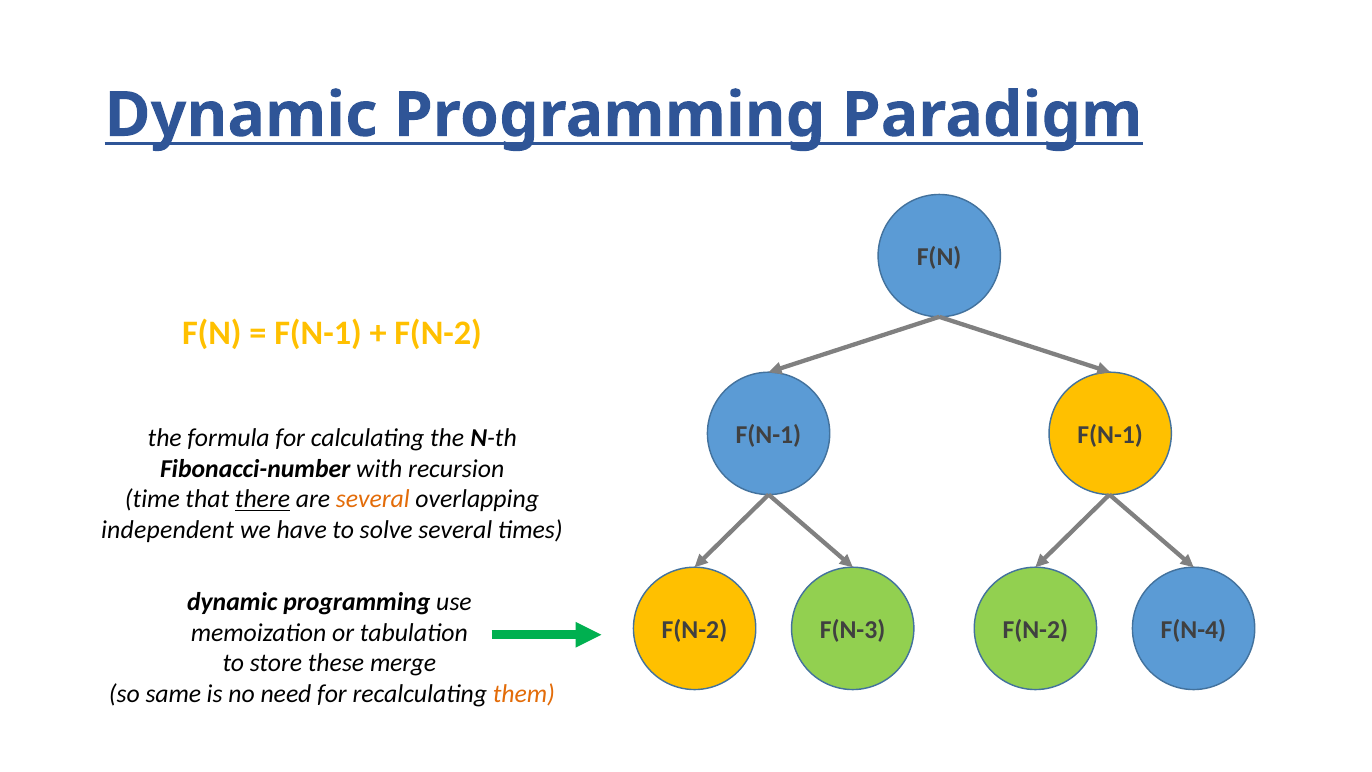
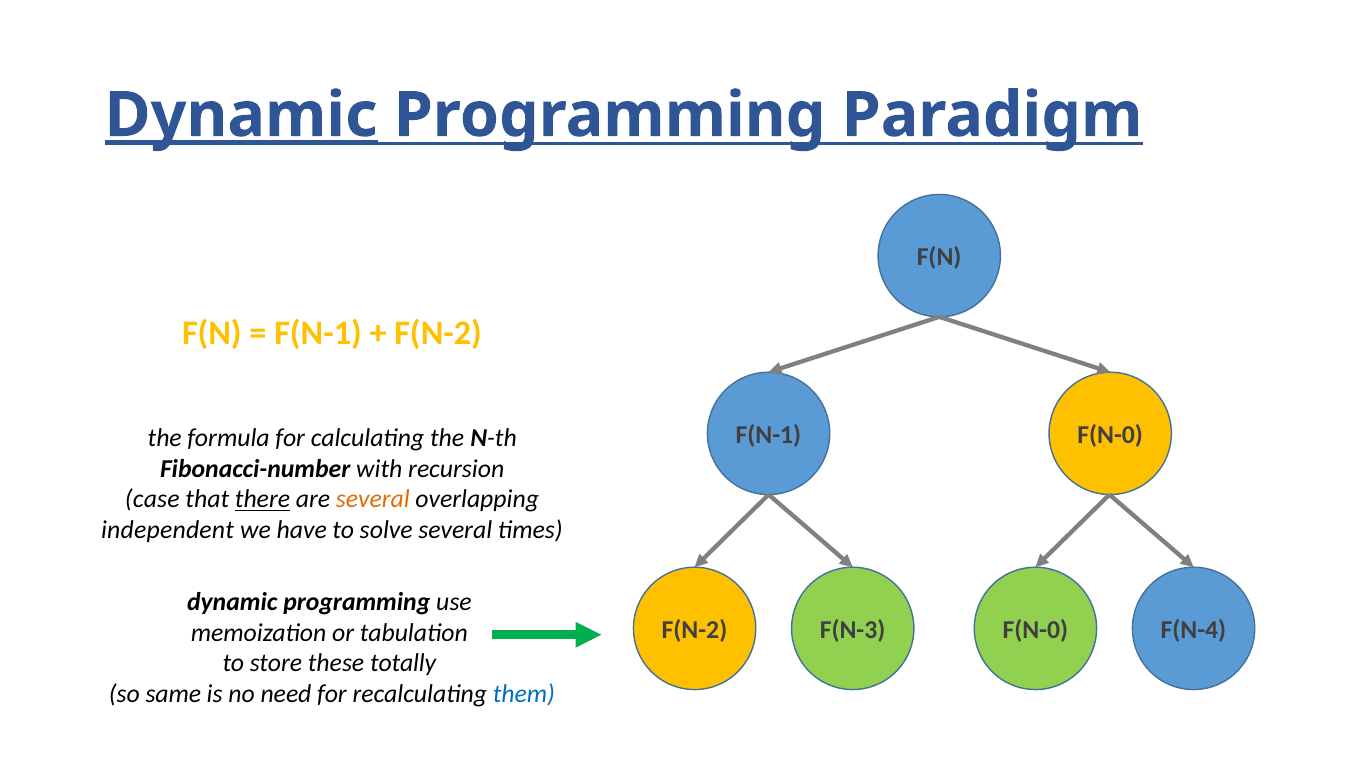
Dynamic underline: none -> present (241, 115)
F(N-1: F(N-1 -> F(N-0 (1110, 435)
time: time -> case (152, 499)
F(N-3 F(N-2: F(N-2 -> F(N-0 (1035, 630)
merge: merge -> totally (403, 663)
them colour: orange -> blue (524, 694)
